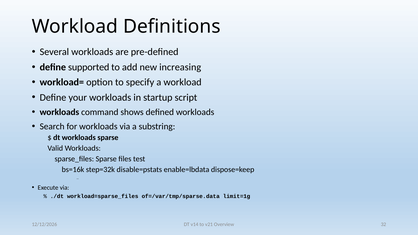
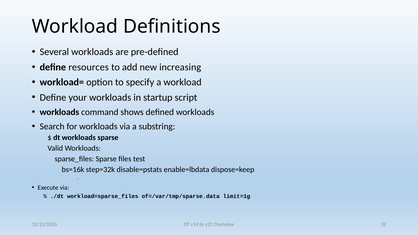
supported: supported -> resources (89, 67)
